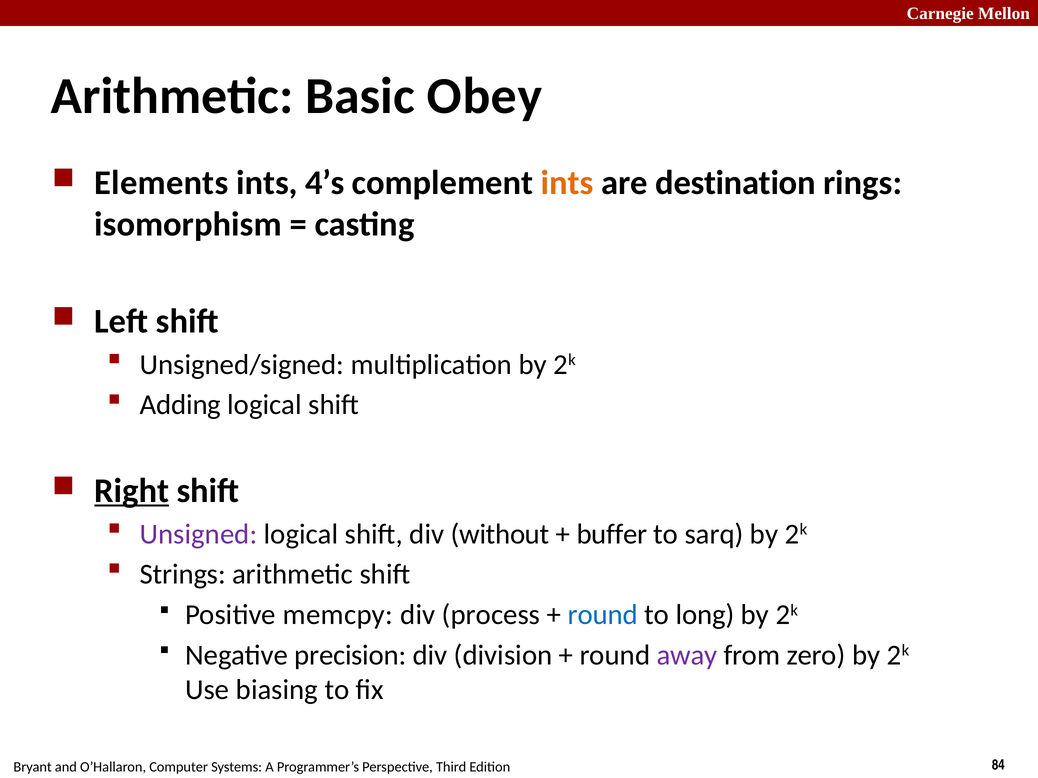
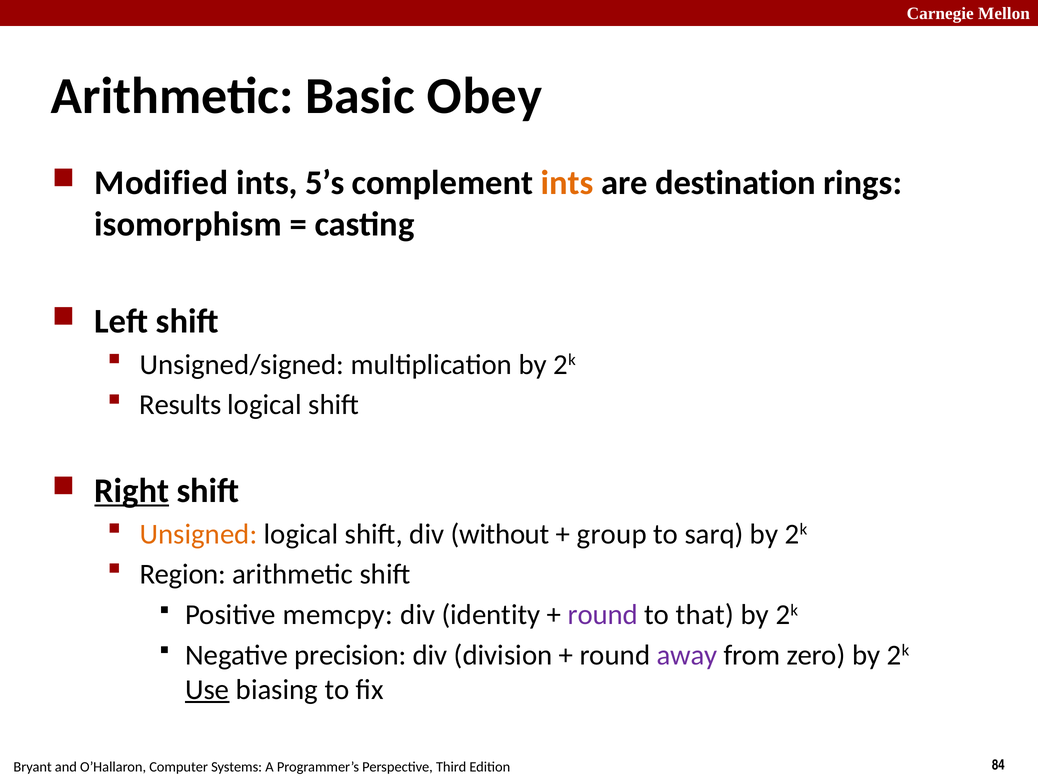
Elements: Elements -> Modified (161, 183)
4’s: 4’s -> 5’s (325, 183)
Adding: Adding -> Results (180, 405)
Unsigned colour: purple -> orange (199, 534)
buffer: buffer -> group (612, 534)
Strings: Strings -> Region (183, 575)
process: process -> identity (491, 615)
round colour: blue -> purple (603, 615)
long: long -> that (705, 615)
Use underline: none -> present (207, 690)
